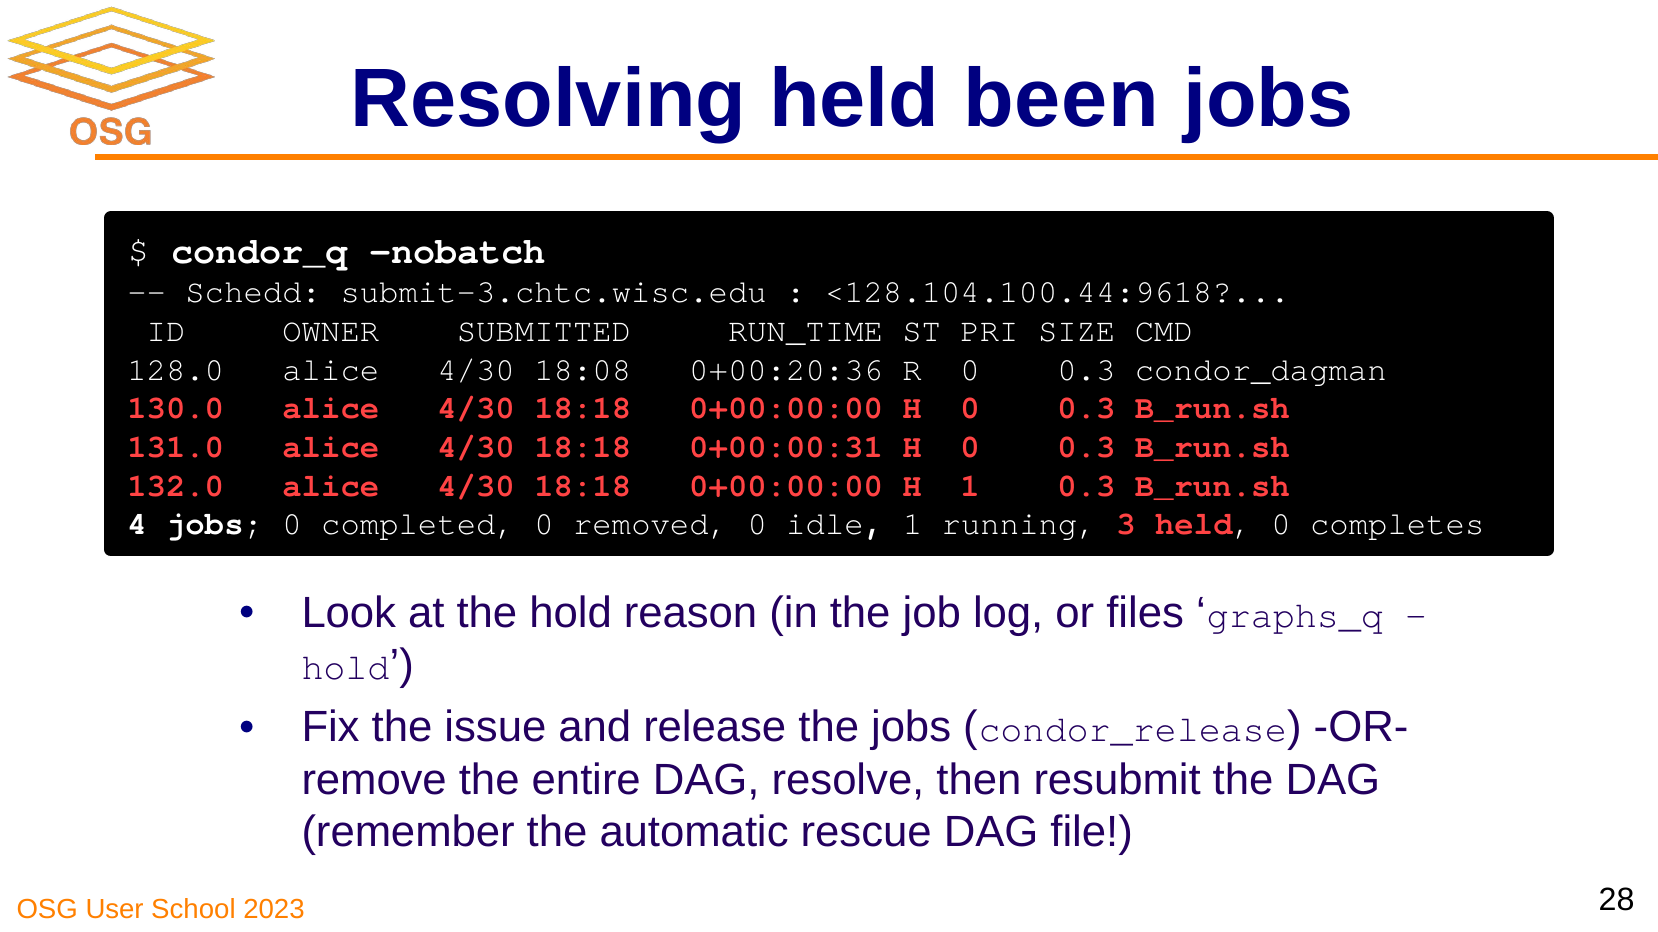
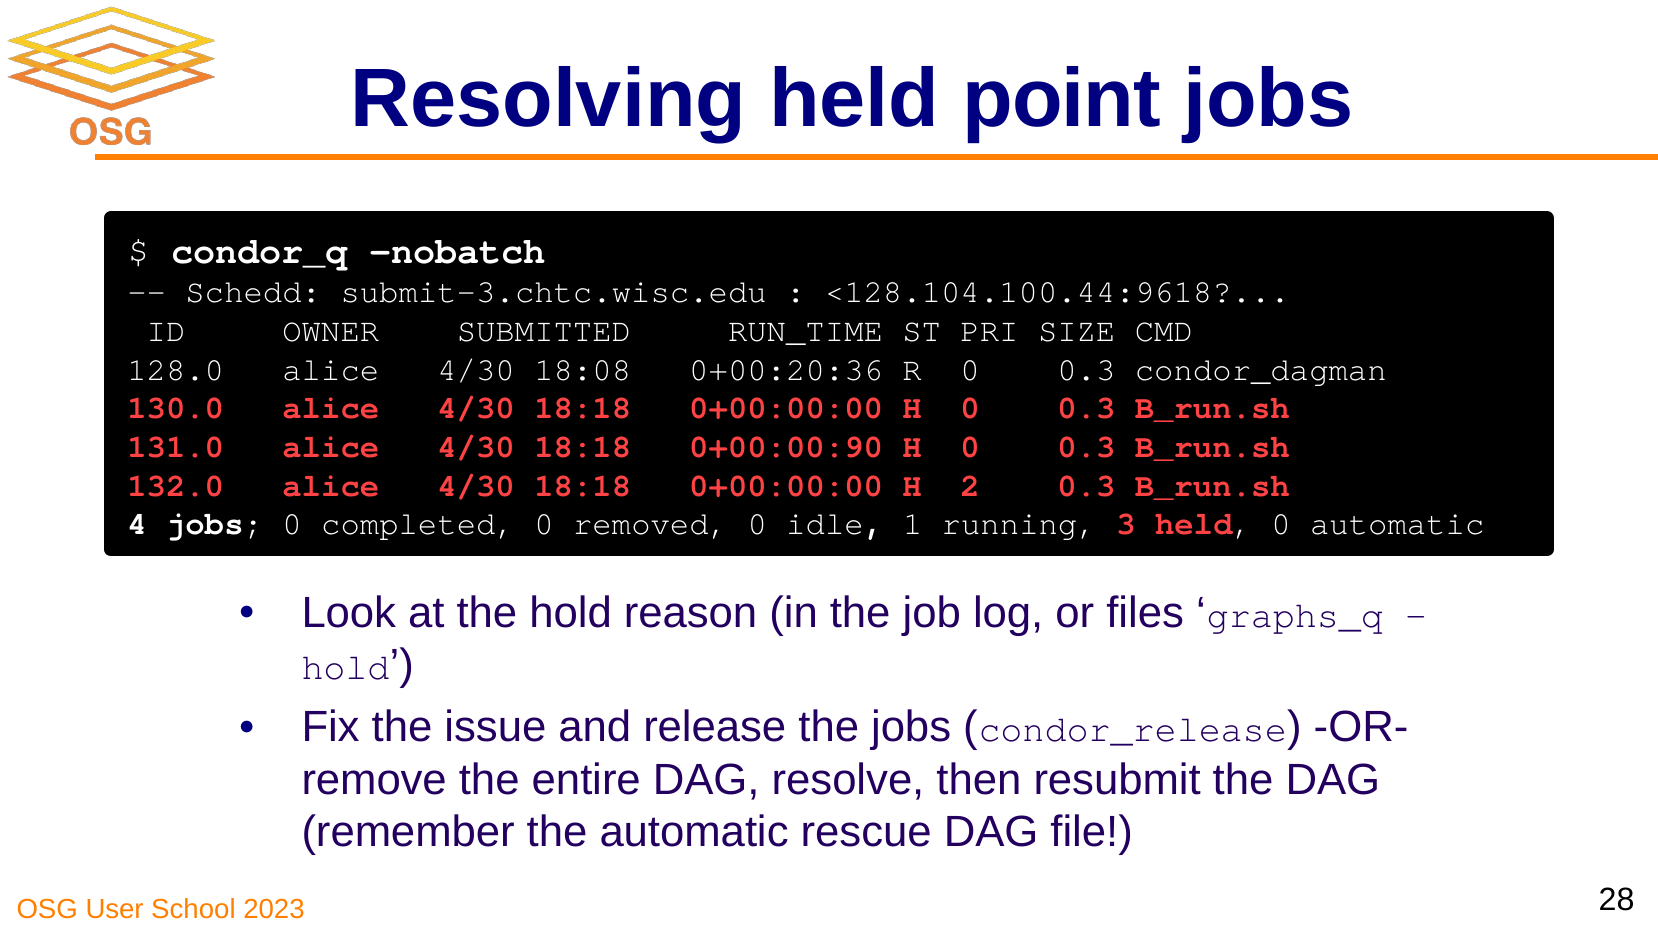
been: been -> point (1062, 99)
0+00:00:31: 0+00:00:31 -> 0+00:00:90 (786, 447)
H 1: 1 -> 2 (970, 486)
0 completes: completes -> automatic (1397, 524)
